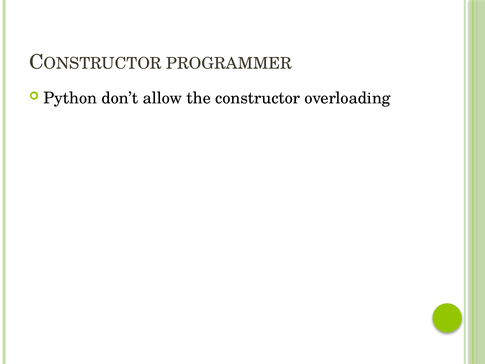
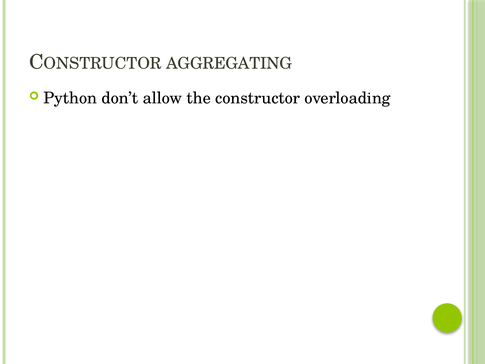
PROGRAMMER: PROGRAMMER -> AGGREGATING (229, 63)
